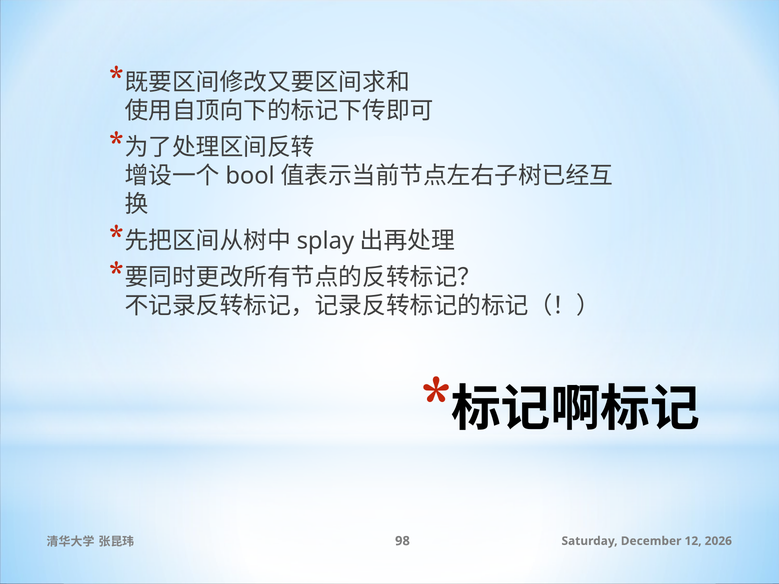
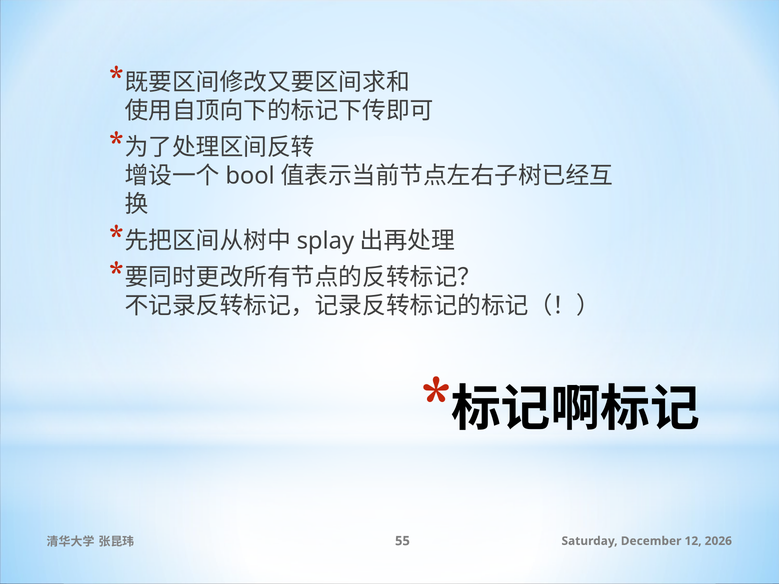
98: 98 -> 55 (402, 541)
